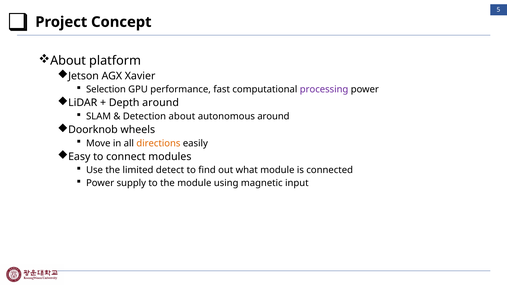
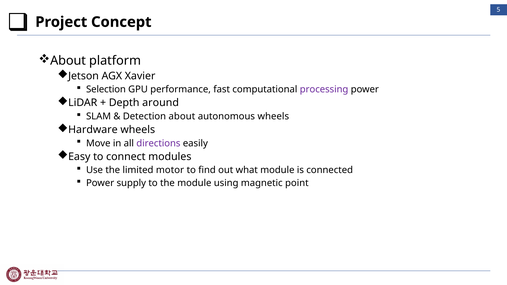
autonomous around: around -> wheels (273, 116)
Doorknob: Doorknob -> Hardware (93, 130)
directions colour: orange -> purple (158, 143)
detect: detect -> motor (170, 170)
input: input -> point (297, 183)
